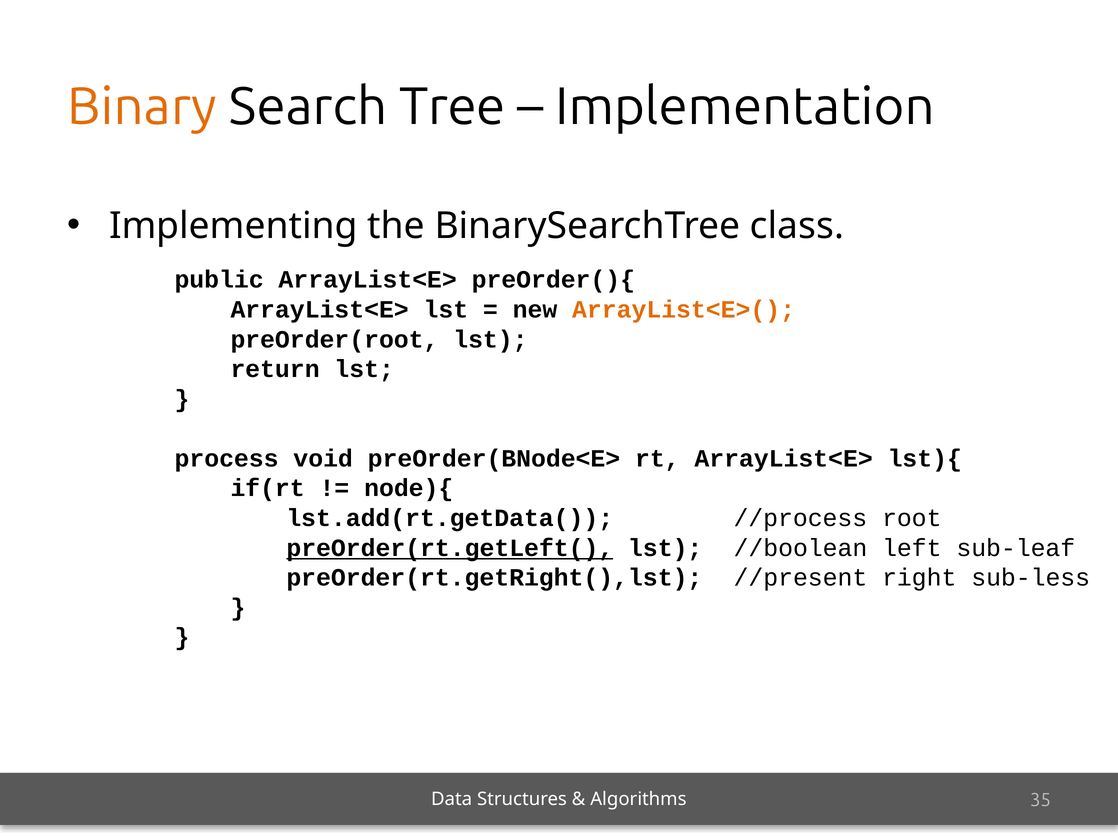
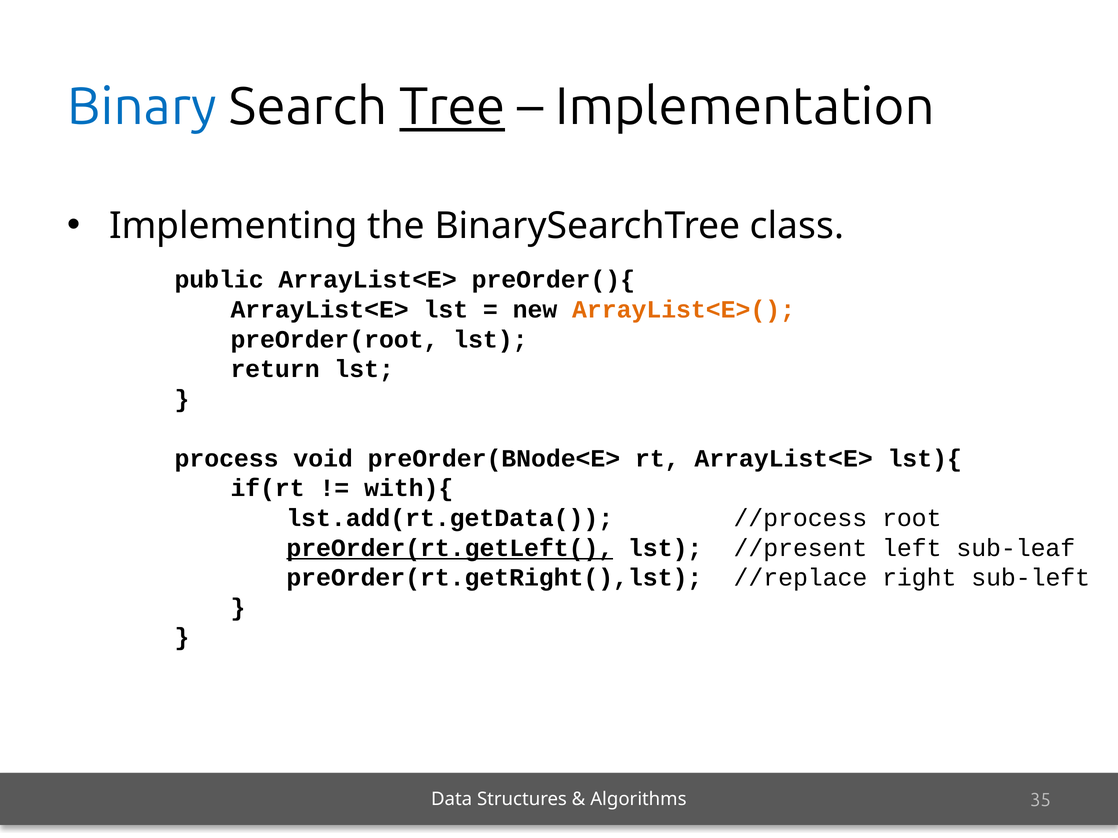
Binary colour: orange -> blue (142, 107)
Tree underline: none -> present (452, 107)
node){: node){ -> with){ (409, 489)
//boolean: //boolean -> //present (800, 548)
//present: //present -> //replace (800, 578)
sub-less: sub-less -> sub-left (1031, 578)
